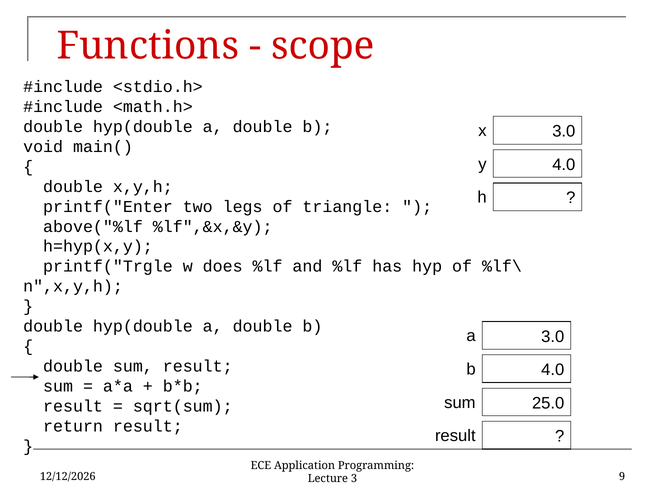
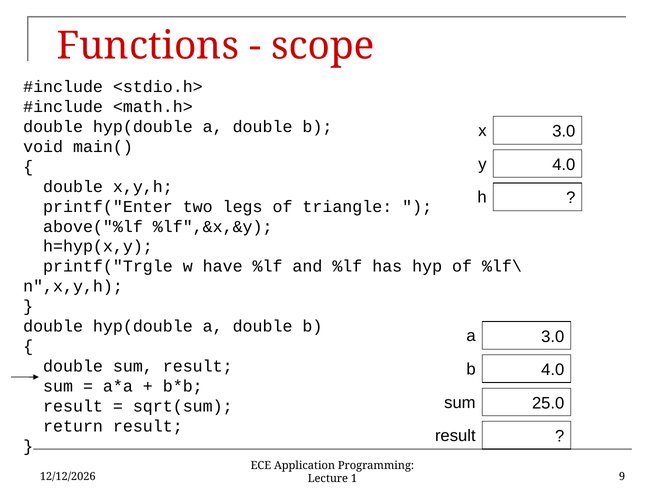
does: does -> have (223, 266)
3: 3 -> 1 (354, 478)
